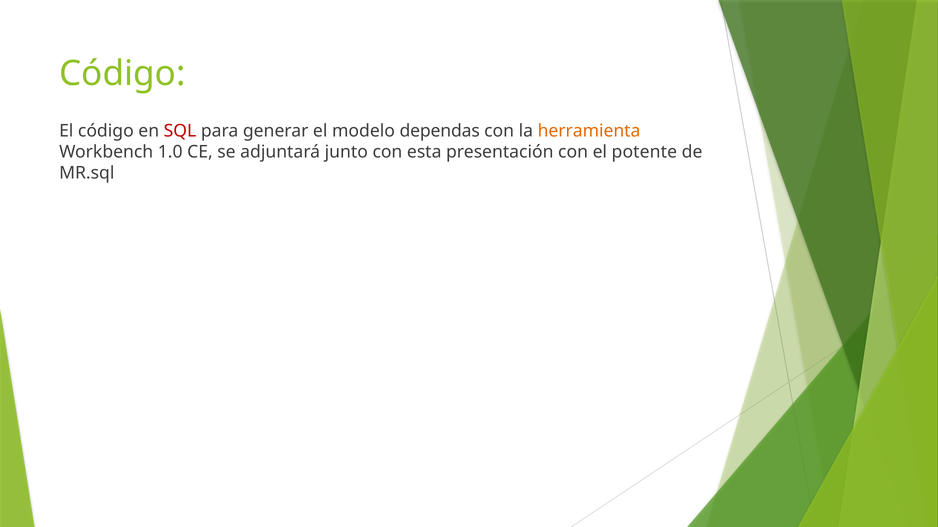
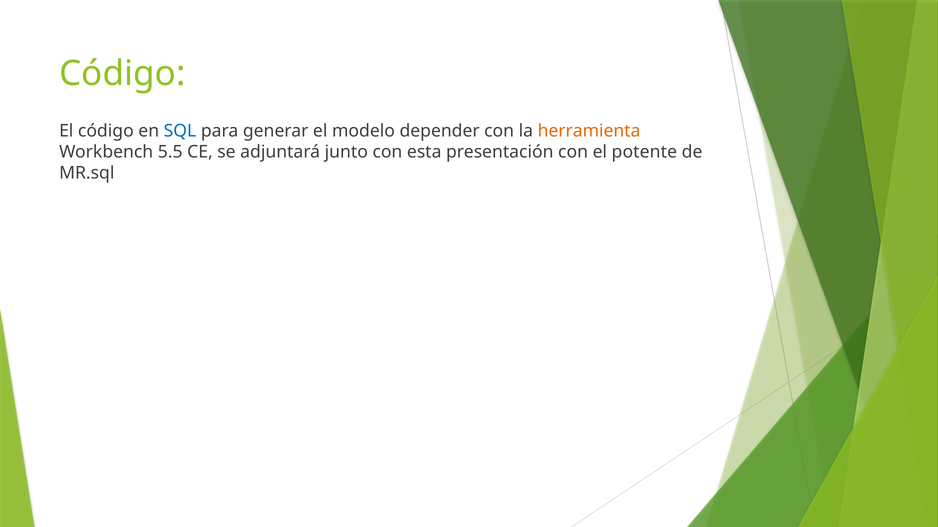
SQL colour: red -> blue (180, 131)
dependas: dependas -> depender (440, 131)
1.0: 1.0 -> 5.5 (170, 152)
